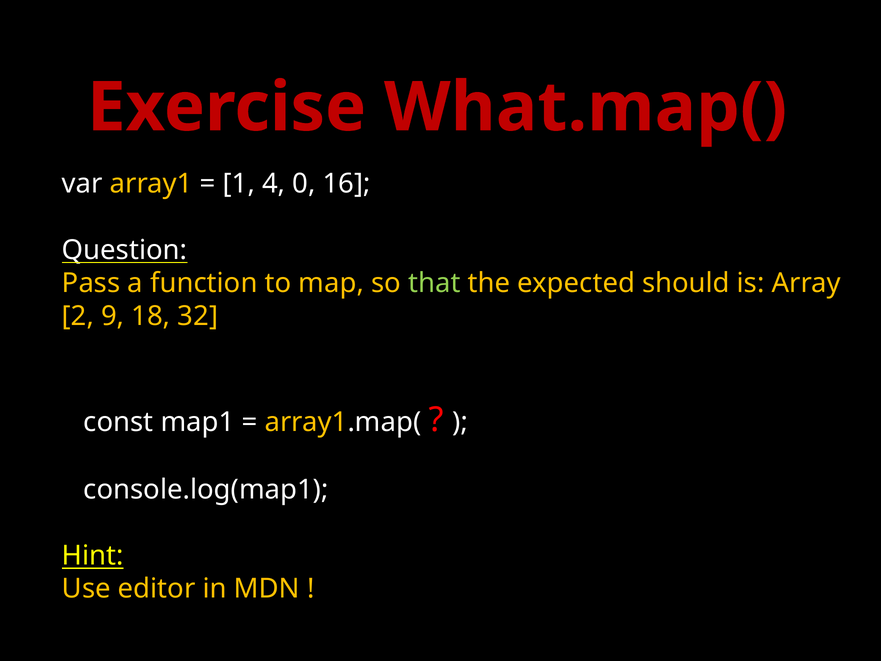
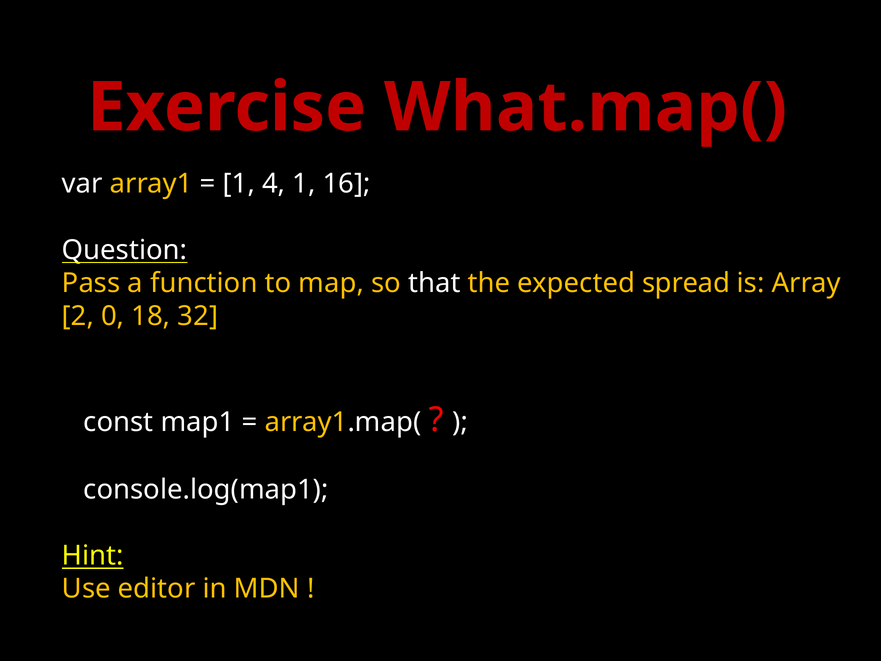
4 0: 0 -> 1 (304, 184)
that colour: light green -> white (434, 283)
should: should -> spread (686, 283)
9: 9 -> 0 (113, 316)
